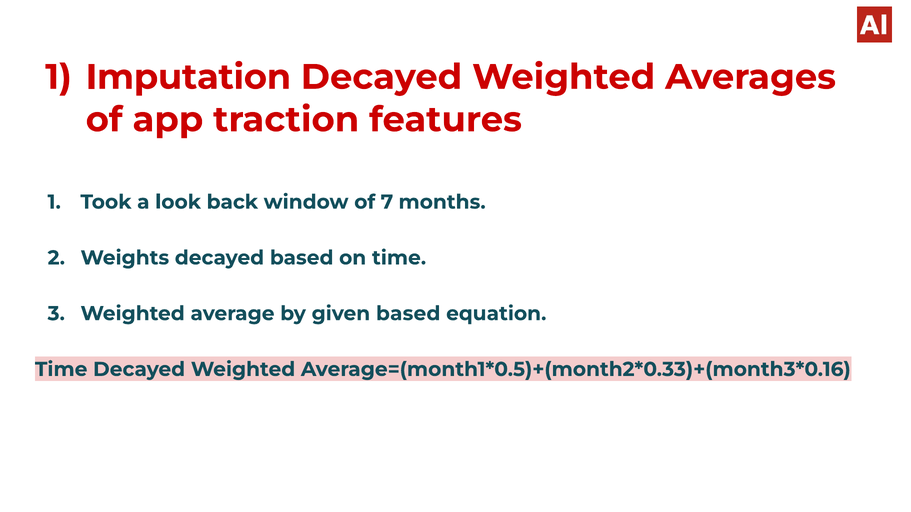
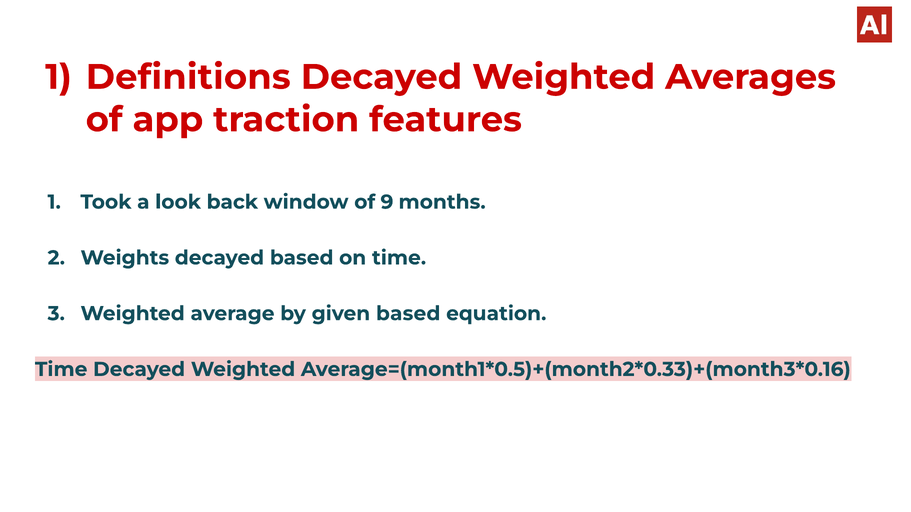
Imputation: Imputation -> Definitions (188, 77)
7: 7 -> 9 (387, 202)
